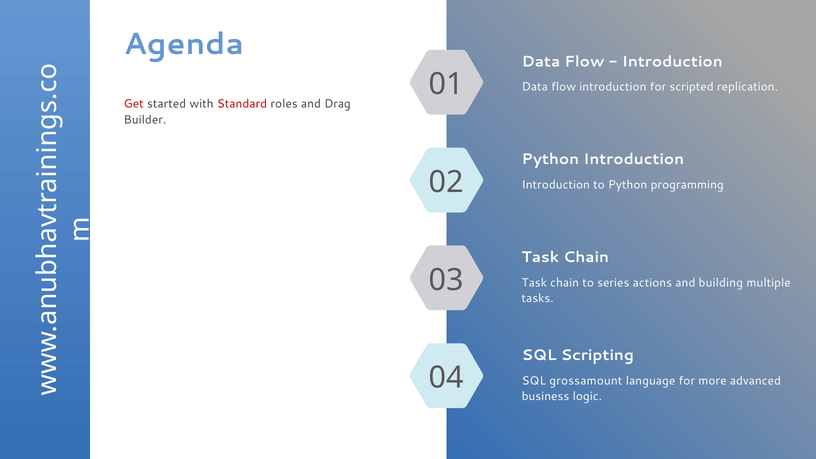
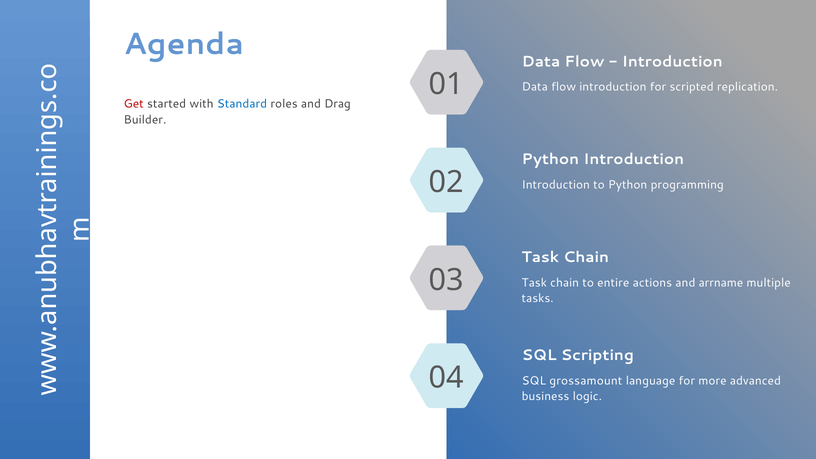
Standard colour: red -> blue (242, 104)
series: series -> entire (613, 283)
building: building -> arrname (721, 283)
